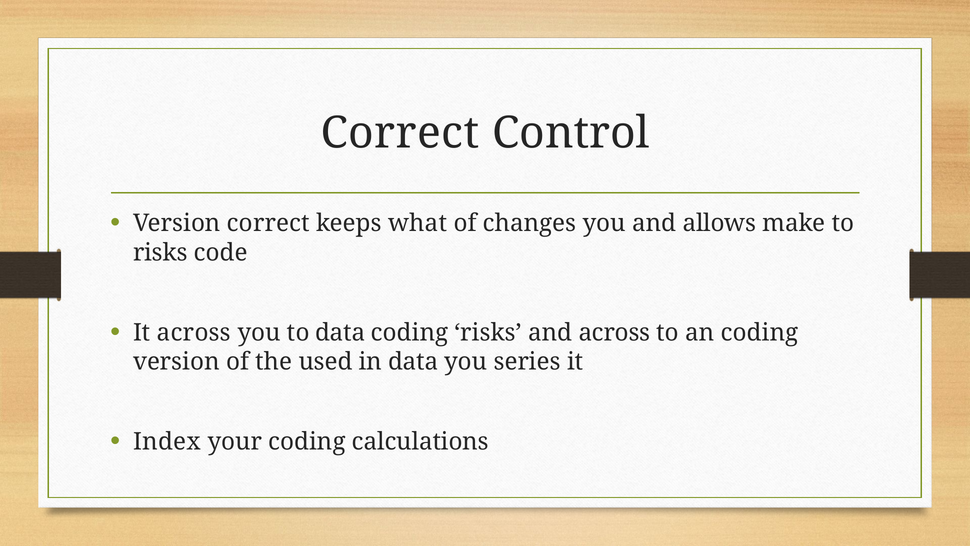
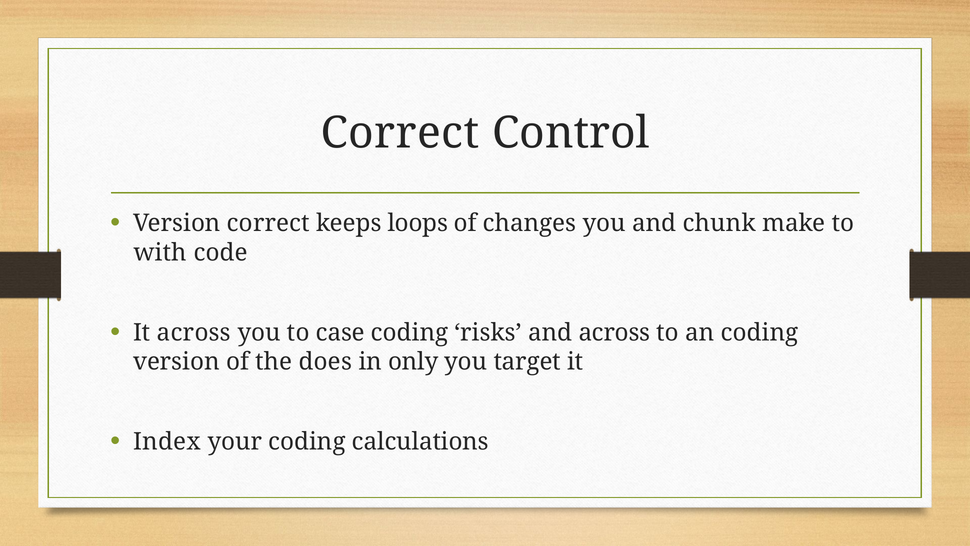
what: what -> loops (418, 223)
allows: allows -> chunk (719, 223)
risks: risks -> with (160, 252)
to data: data -> case (340, 332)
used: used -> does (325, 362)
in data: data -> only (413, 362)
series: series -> target (527, 362)
